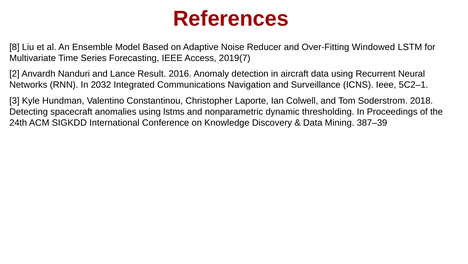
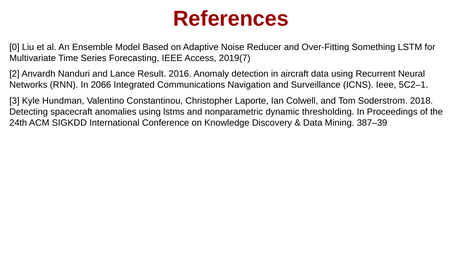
8: 8 -> 0 (14, 47)
Windowed: Windowed -> Something (373, 47)
2032: 2032 -> 2066 (101, 85)
